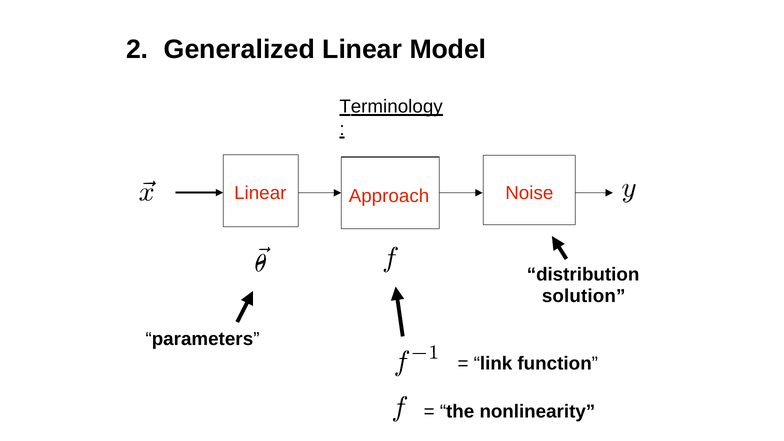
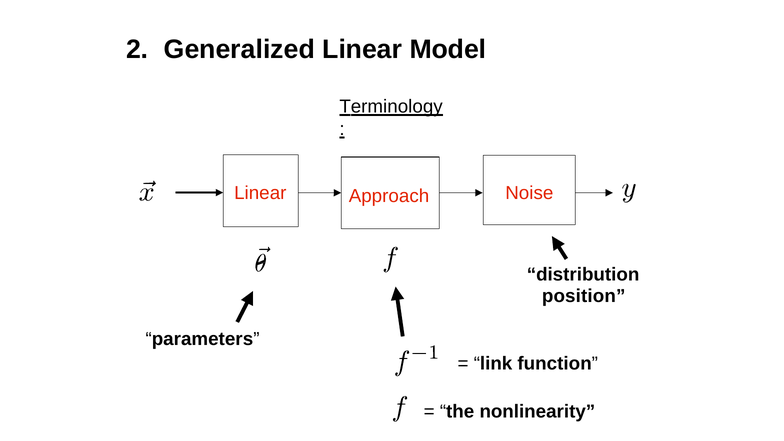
solution: solution -> position (584, 296)
